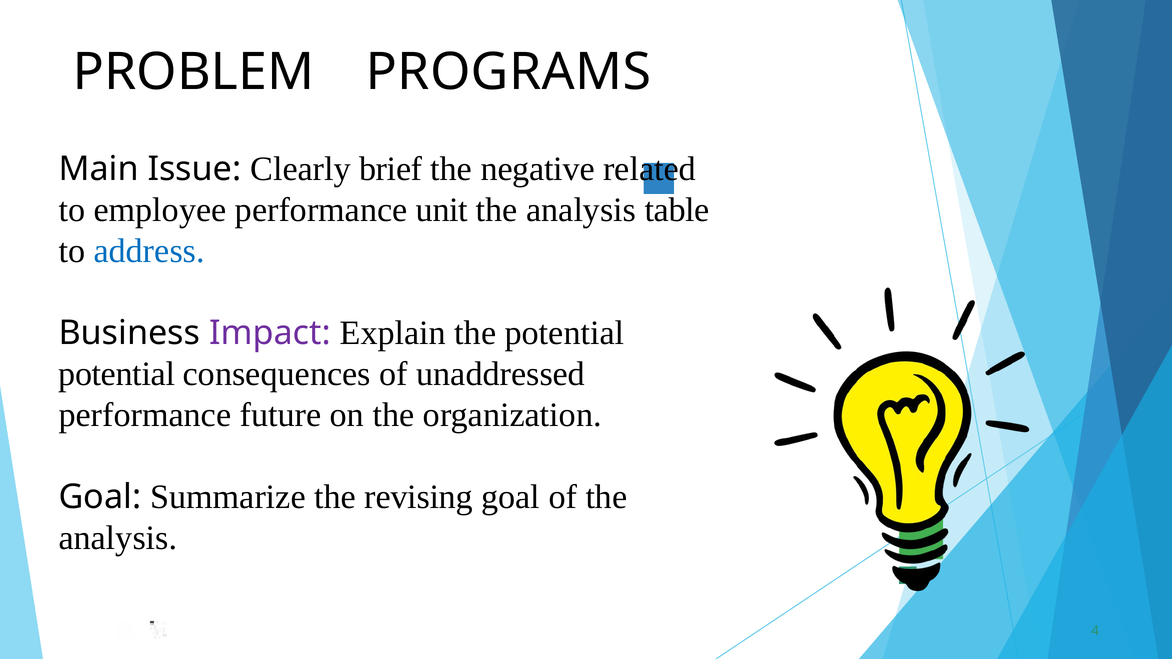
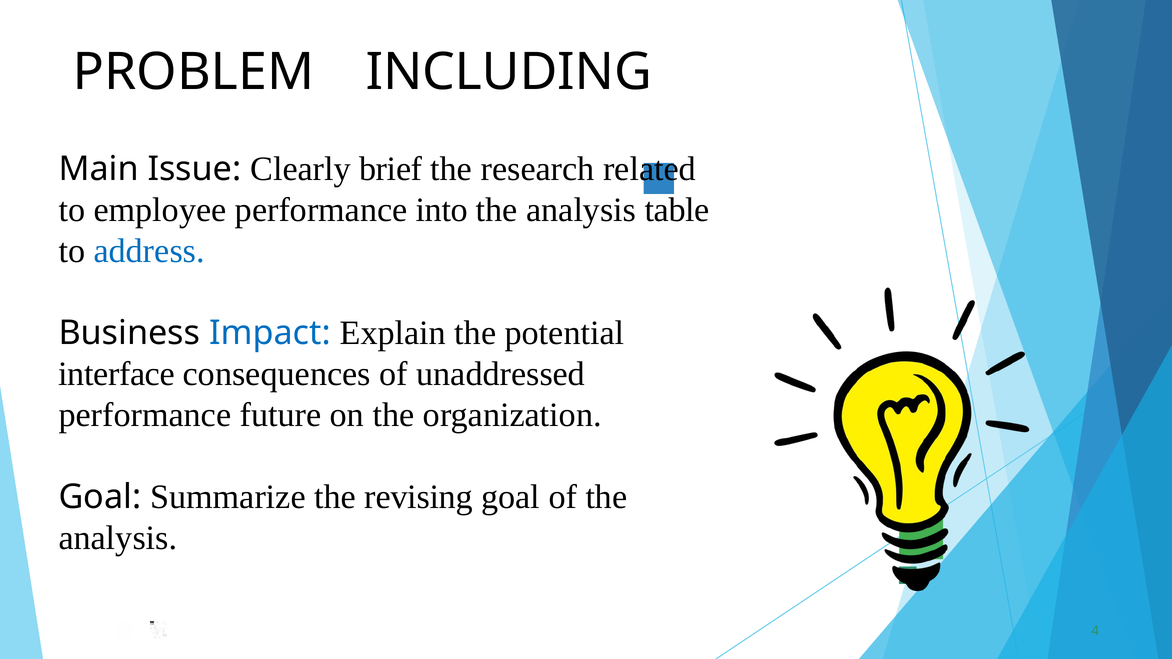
PROGRAMS: PROGRAMS -> INCLUDING (509, 72)
negative: negative -> research (538, 169)
unit: unit -> into (442, 210)
Impact colour: purple -> blue (270, 333)
potential: potential -> interface (117, 374)
